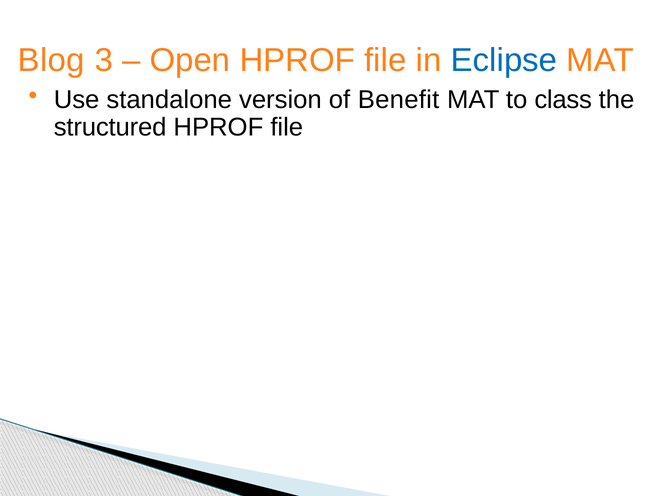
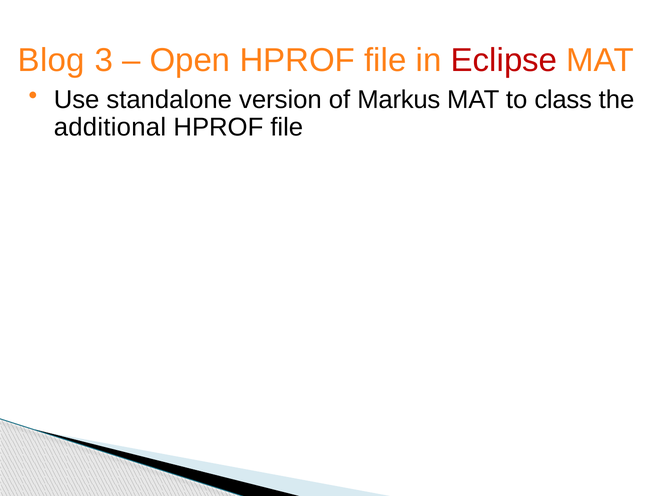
Eclipse colour: blue -> red (504, 60)
Benefit: Benefit -> Markus (399, 100)
structured: structured -> additional (110, 127)
